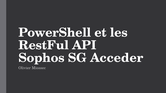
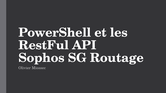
Acceder: Acceder -> Routage (117, 58)
